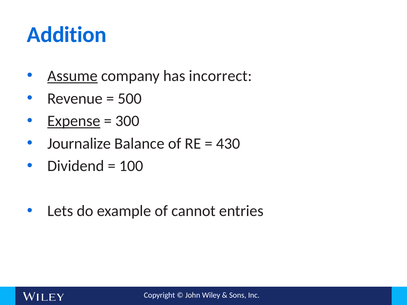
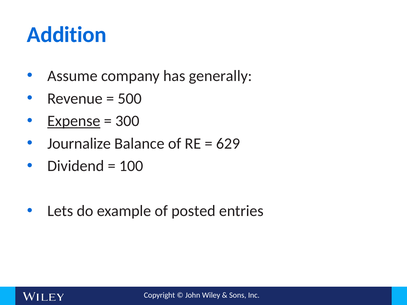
Assume underline: present -> none (72, 76)
incorrect: incorrect -> generally (220, 76)
430: 430 -> 629 (228, 144)
cannot: cannot -> posted (193, 211)
